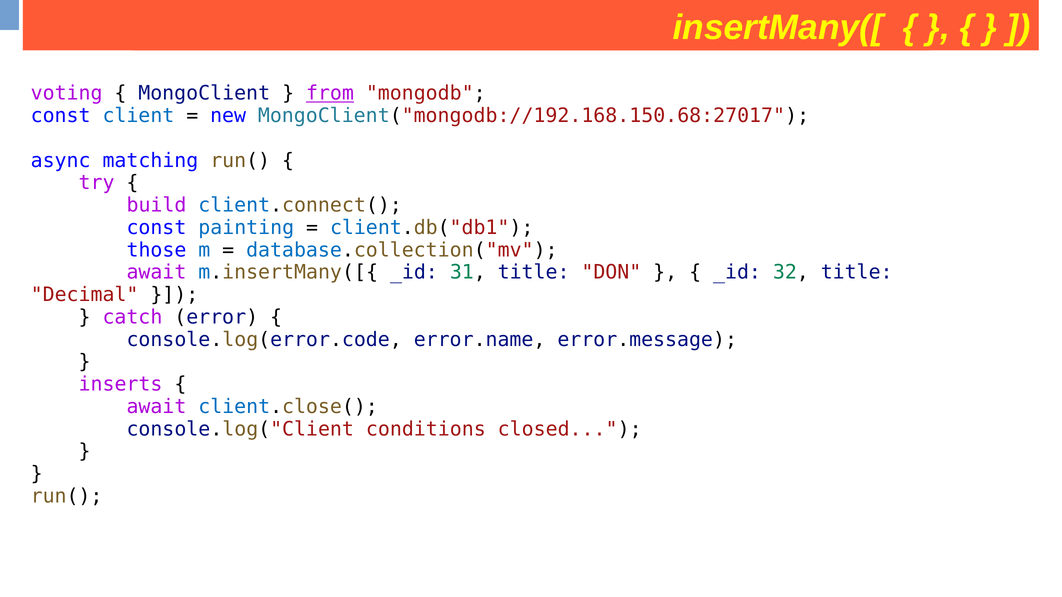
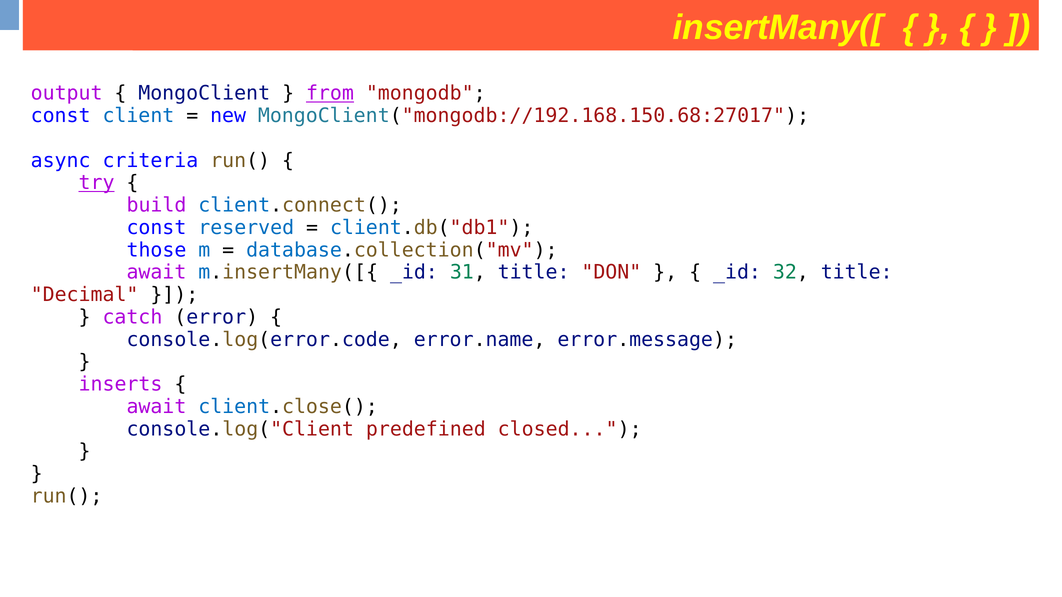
voting: voting -> output (67, 93)
matching: matching -> criteria (150, 161)
try underline: none -> present (97, 183)
painting: painting -> reserved (246, 228)
conditions: conditions -> predefined (426, 429)
